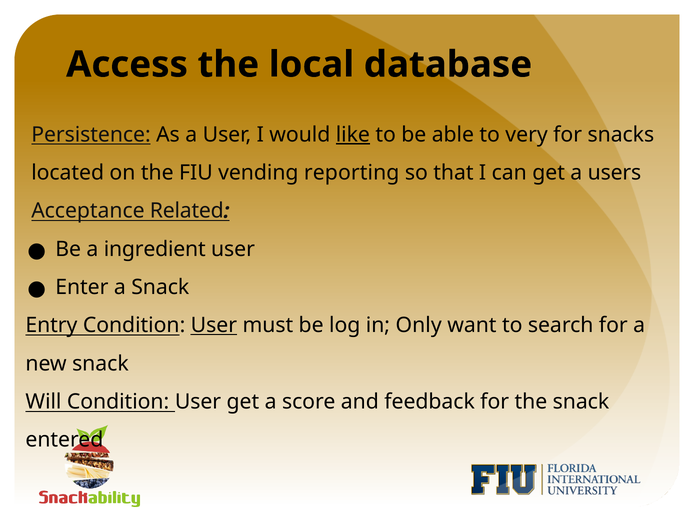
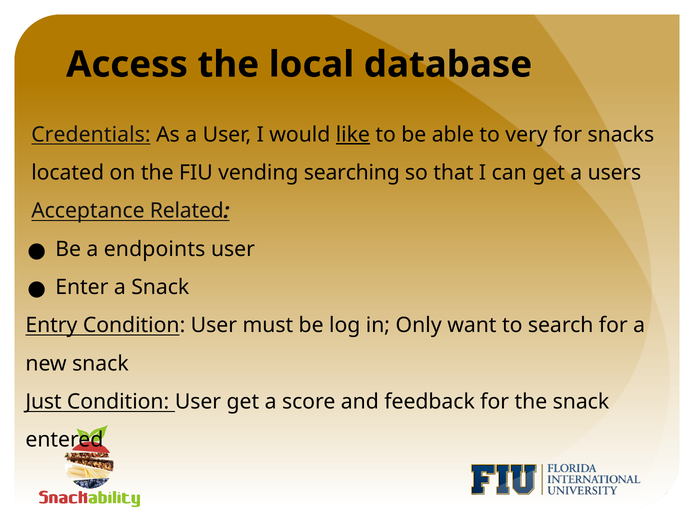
Persistence: Persistence -> Credentials (91, 134)
reporting: reporting -> searching (352, 173)
ingredient: ingredient -> endpoints (155, 249)
User underline: present -> none (214, 325)
Will: Will -> Just (44, 401)
